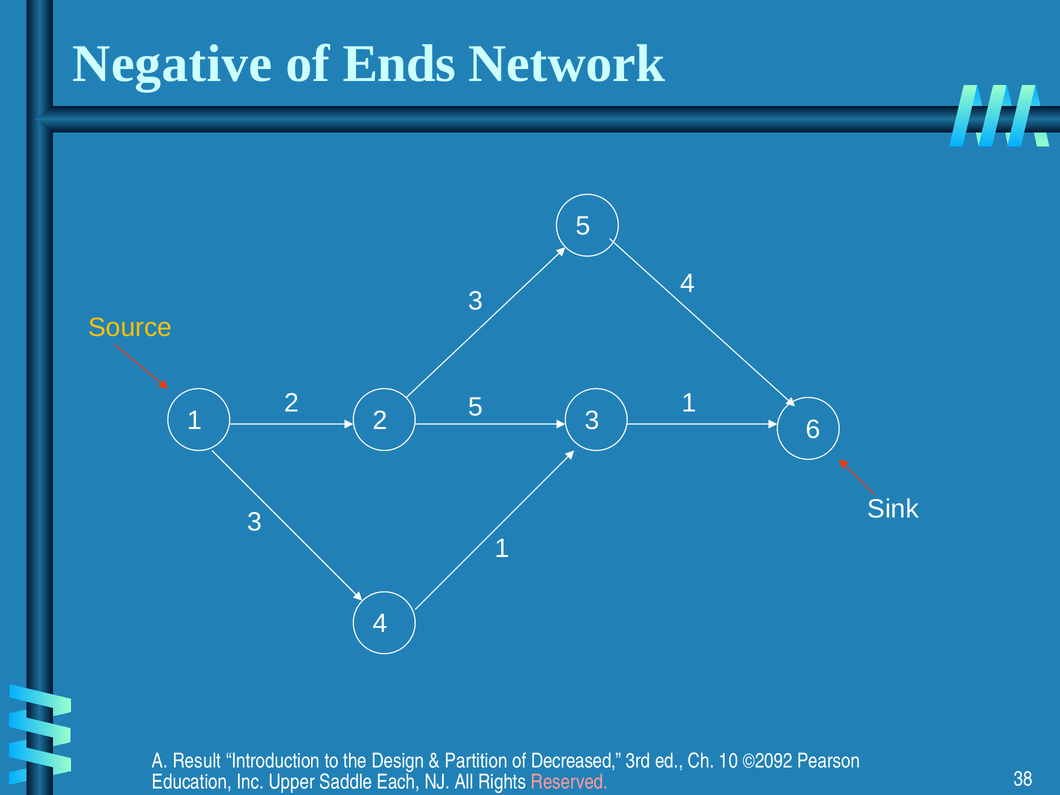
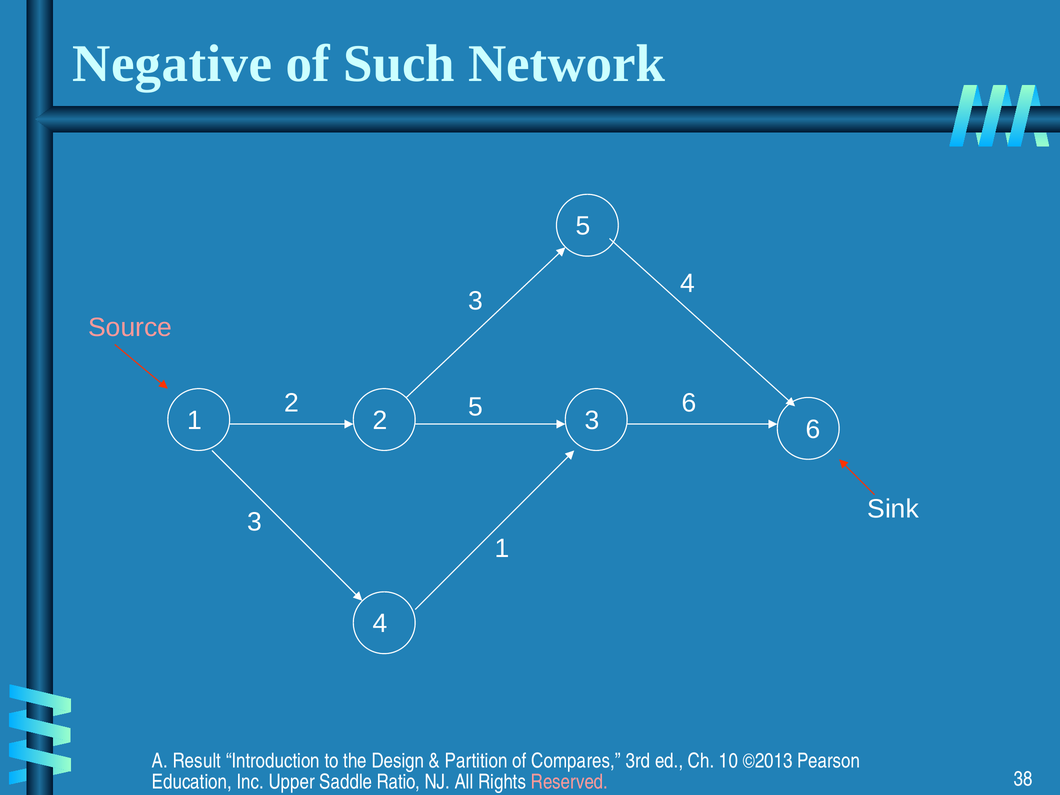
Ends: Ends -> Such (399, 64)
Source colour: yellow -> pink (130, 327)
2 1: 1 -> 6 (689, 403)
Decreased: Decreased -> Compares (576, 761)
©2092: ©2092 -> ©2013 (768, 761)
Each: Each -> Ratio (398, 782)
